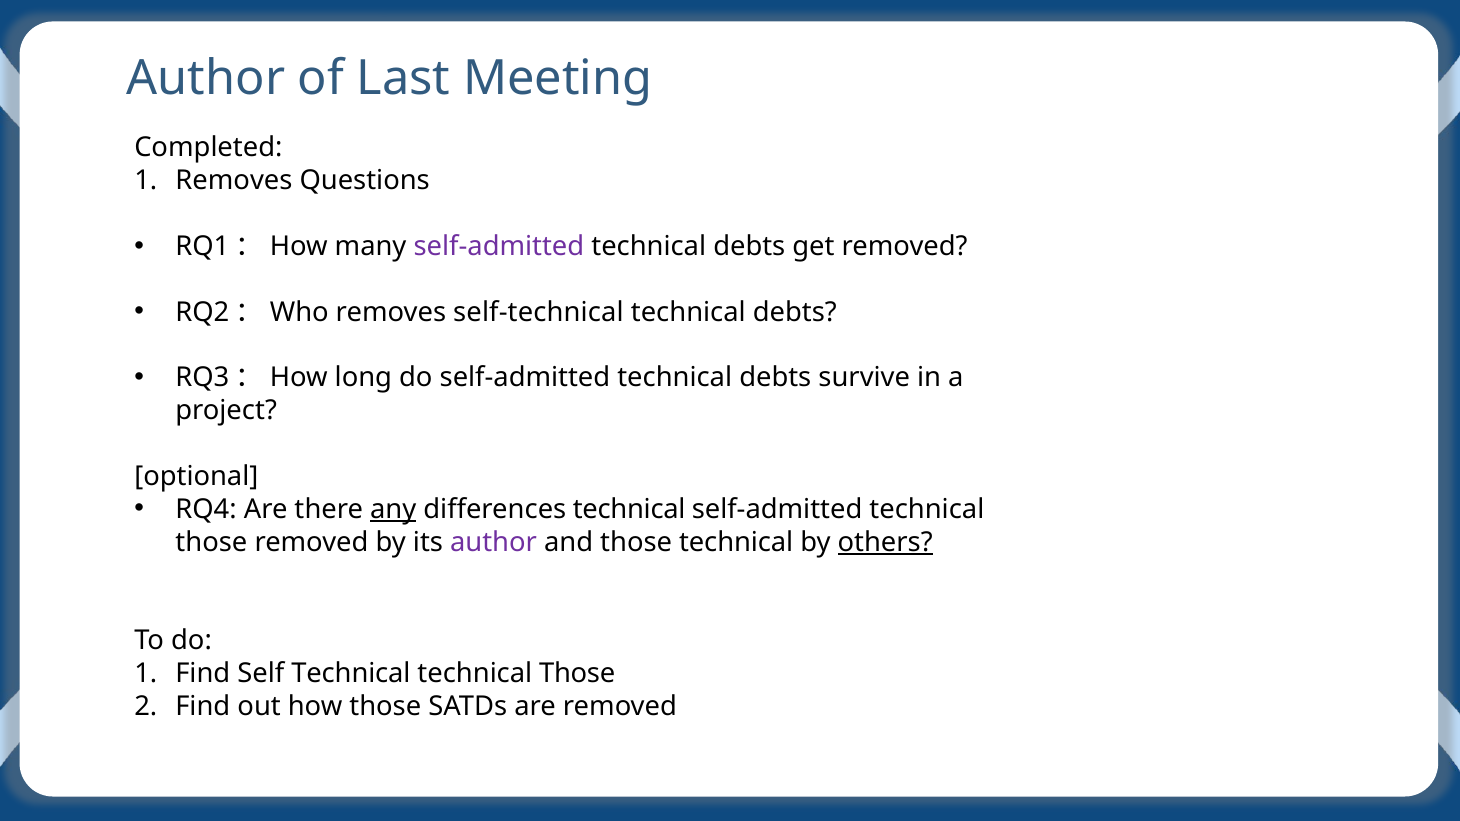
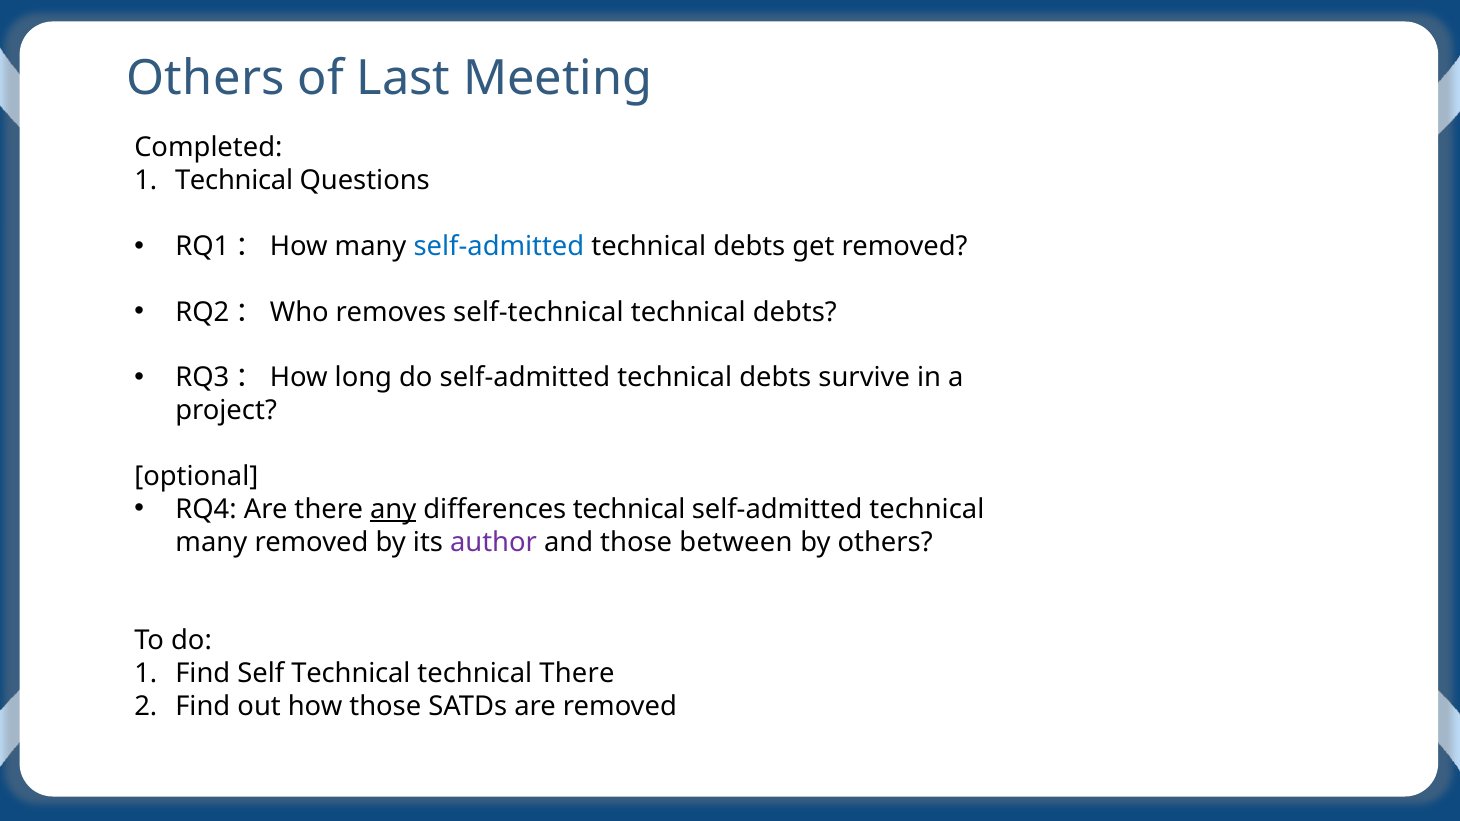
Author: Author -> Others (206, 78)
Removes: Removes -> Technical (234, 181)
self-admitted colour: purple -> blue (499, 247)
those: those -> many (211, 542)
those technical: technical -> between (736, 542)
others underline: present -> none (885, 542)
Those: Those -> There (577, 674)
